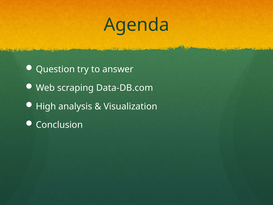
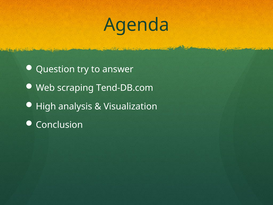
Data-DB.com: Data-DB.com -> Tend-DB.com (125, 88)
